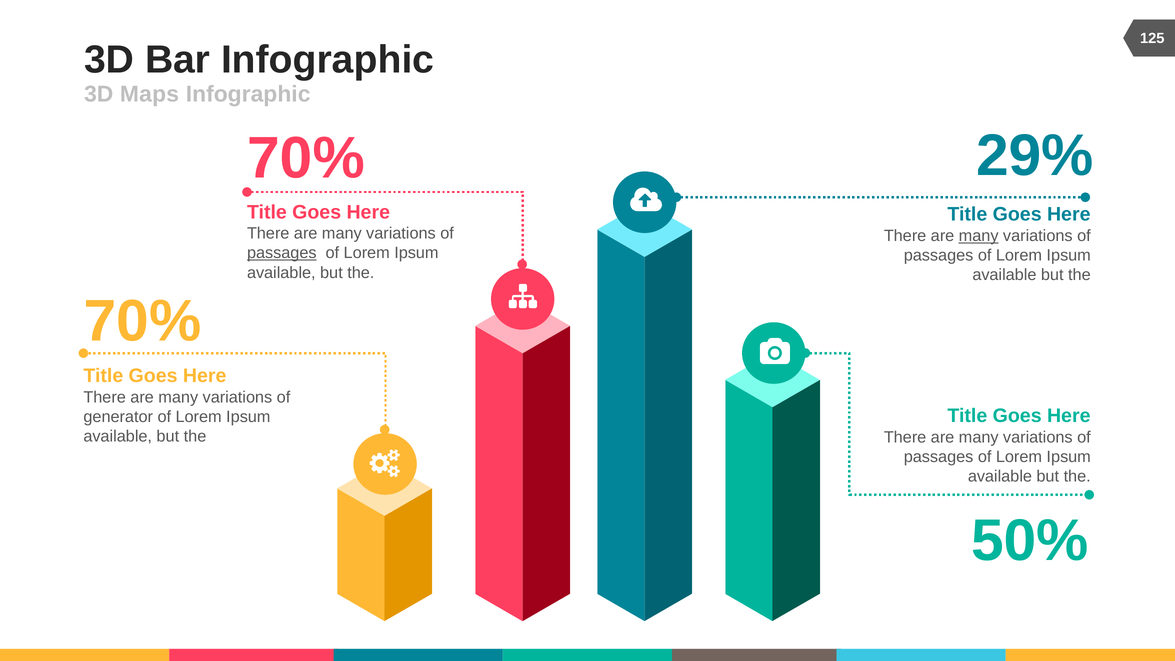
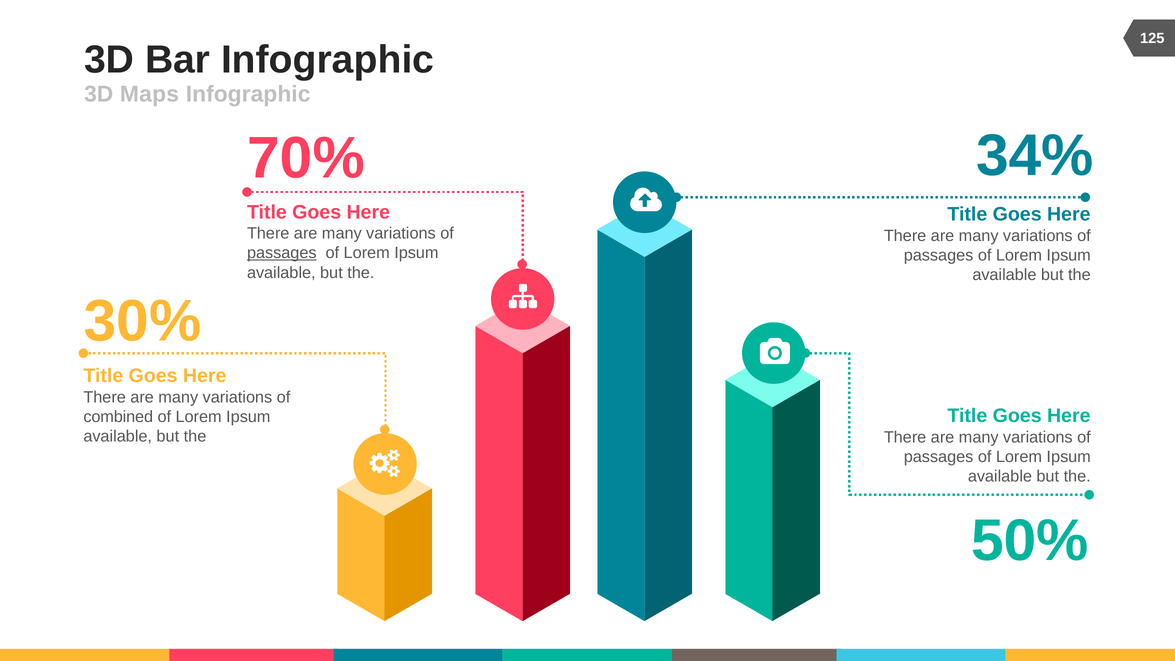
29%: 29% -> 34% (1035, 156)
many underline: present -> none (979, 236)
70%: 70% -> 30% (143, 321)
generator: generator -> combined (118, 417)
